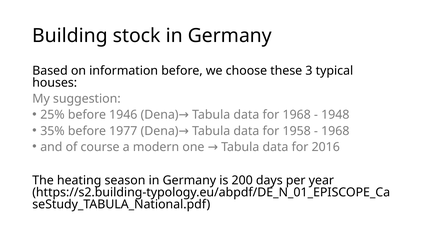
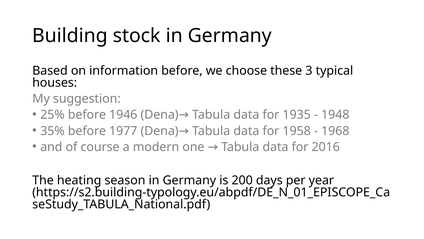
for 1968: 1968 -> 1935 (297, 115)
